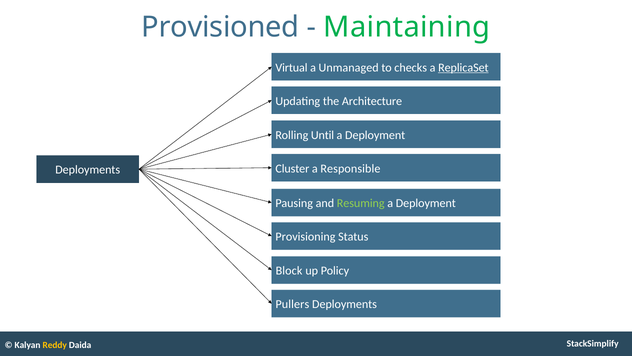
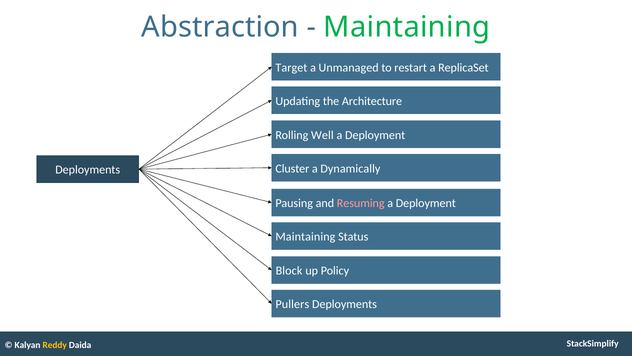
Provisioned: Provisioned -> Abstraction (220, 27)
Virtual: Virtual -> Target (291, 67)
checks: checks -> restart (411, 67)
ReplicaSet underline: present -> none (463, 67)
Until: Until -> Well (322, 135)
Responsible: Responsible -> Dynamically (350, 168)
Resuming colour: light green -> pink (361, 203)
Provisioning: Provisioning -> Maintaining (305, 237)
